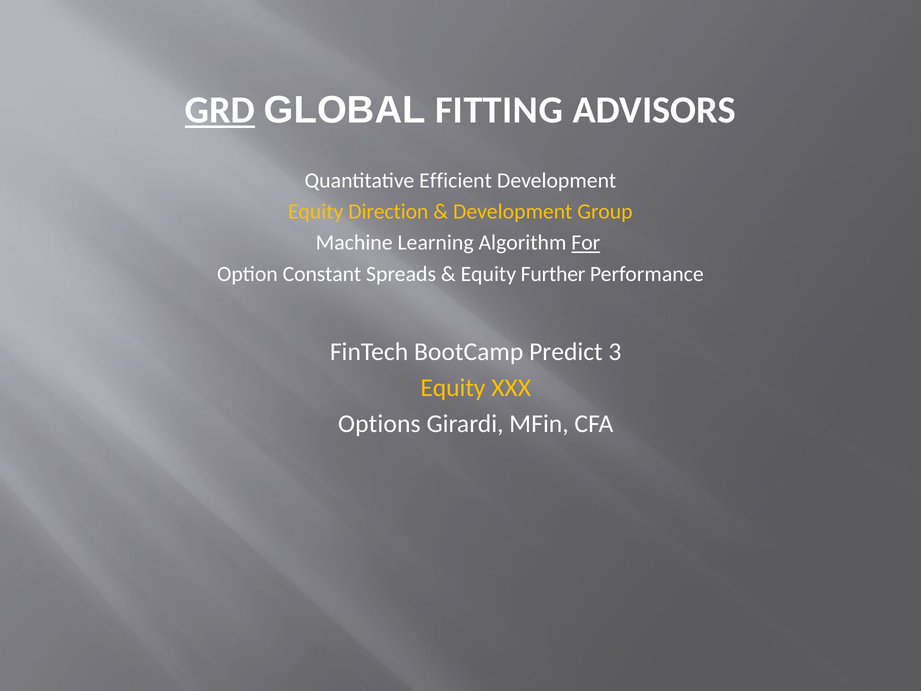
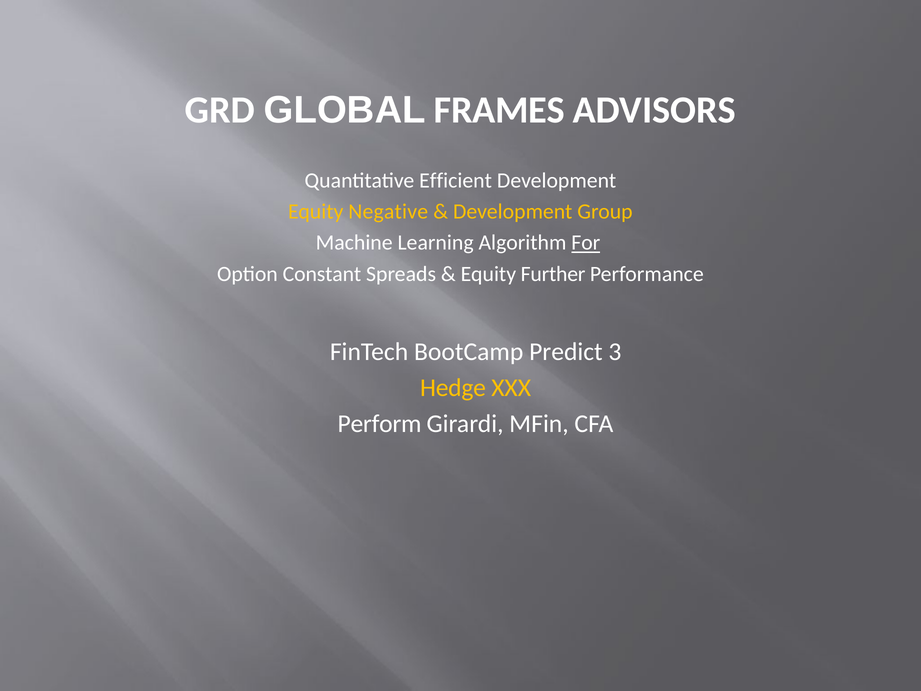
GRD underline: present -> none (220, 110)
FITTING: FITTING -> FRAMES (499, 110)
Direction: Direction -> Negative (388, 212)
Equity: Equity -> Hedge (453, 388)
Options: Options -> Perform (380, 423)
